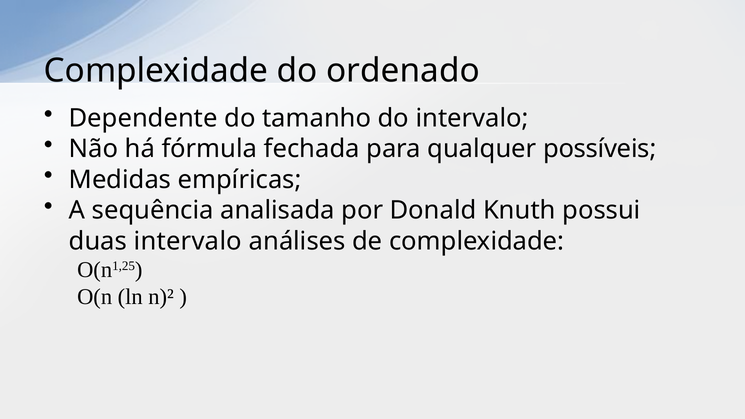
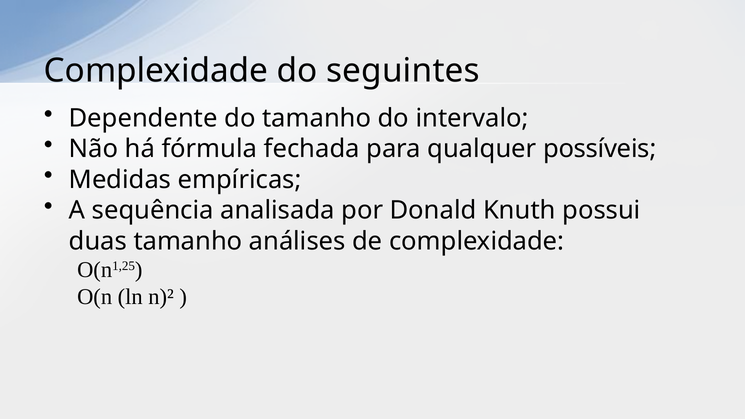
ordenado: ordenado -> seguintes (403, 71)
duas intervalo: intervalo -> tamanho (188, 241)
